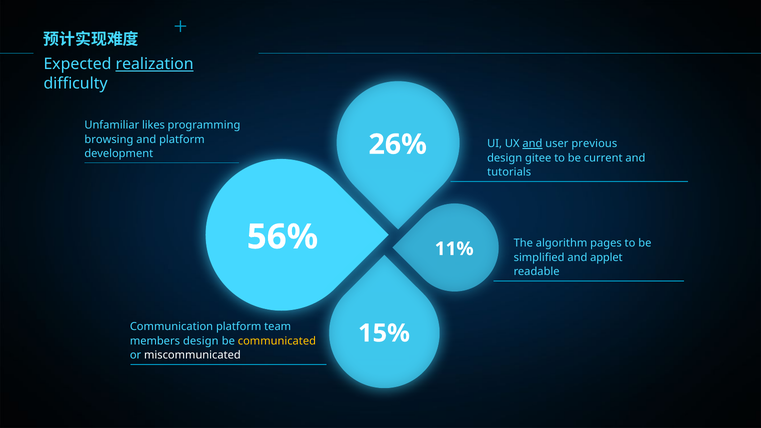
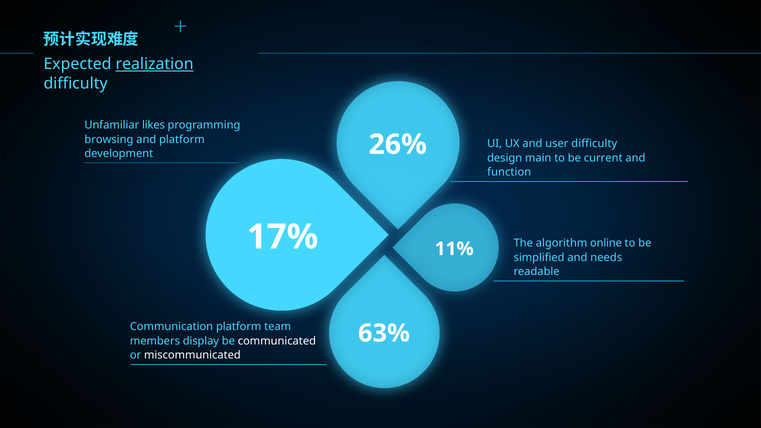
and underline: present -> none (532, 144)
user previous: previous -> difficulty (594, 144)
gitee: gitee -> main (538, 158)
tutorials: tutorials -> function (509, 172)
56%: 56% -> 17% (282, 237)
pages: pages -> online (606, 243)
applet: applet -> needs (606, 258)
15%: 15% -> 63% (384, 333)
members design: design -> display (201, 341)
communicated colour: yellow -> white (277, 341)
